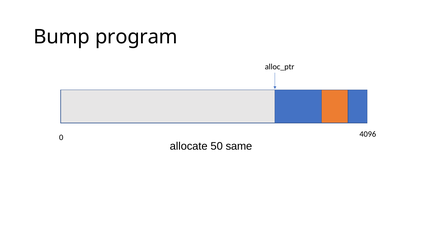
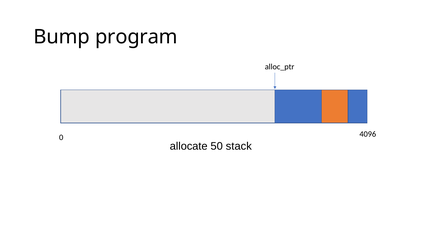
same: same -> stack (239, 147)
